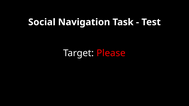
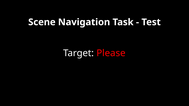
Social: Social -> Scene (42, 22)
